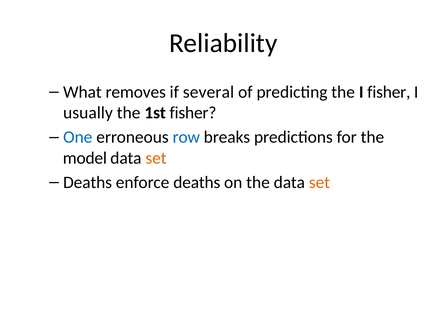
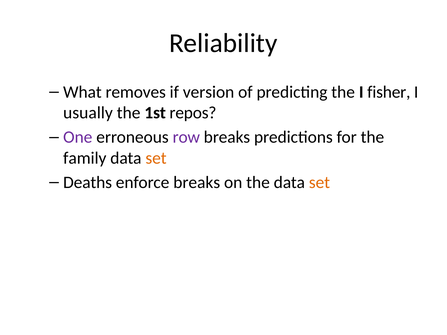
several: several -> version (209, 92)
1st fisher: fisher -> repos (193, 113)
One colour: blue -> purple (78, 137)
row colour: blue -> purple (186, 137)
model: model -> family (85, 158)
enforce deaths: deaths -> breaks (197, 183)
